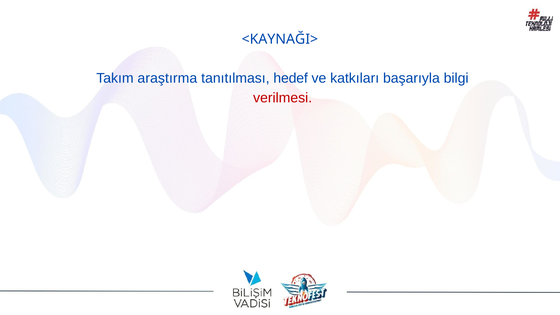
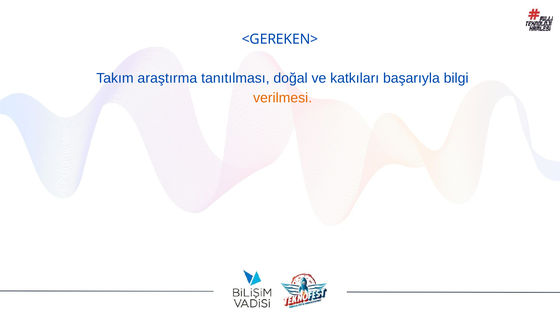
<KAYNAĞI>: <KAYNAĞI> -> <GEREKEN> (280, 39)
hedef: hedef -> doğal (291, 78)
verilmesi colour: red -> orange (283, 98)
